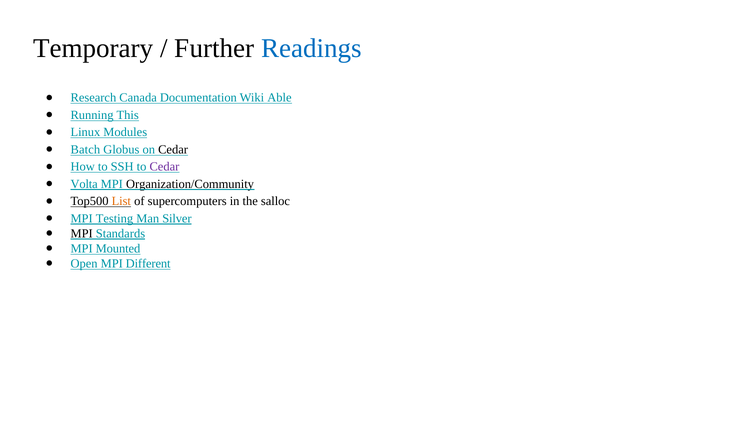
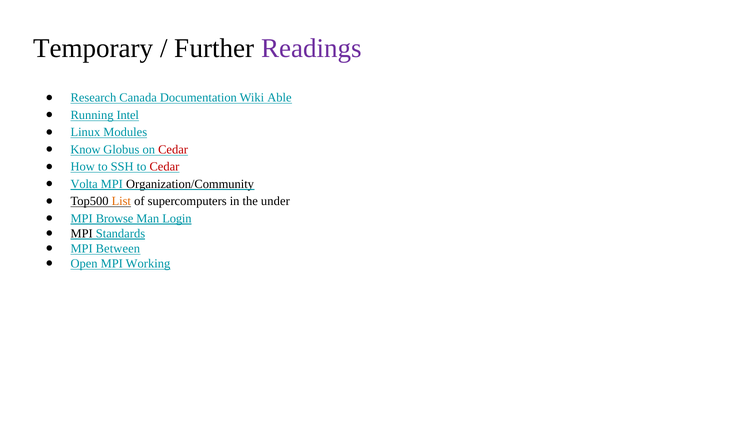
Readings colour: blue -> purple (311, 48)
This: This -> Intel (128, 115)
Batch: Batch -> Know (85, 150)
Cedar colour: black -> red (173, 150)
Cedar colour: purple -> red (164, 167)
salloc: salloc -> under (275, 201)
Testing: Testing -> Browse (115, 218)
Silver: Silver -> Login (177, 218)
Mounted: Mounted -> Between (118, 248)
Different: Different -> Working (148, 263)
